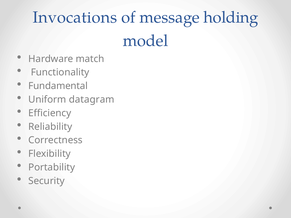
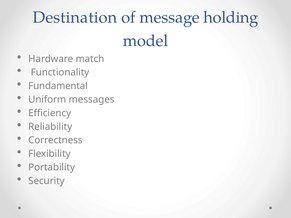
Invocations: Invocations -> Destination (75, 17)
datagram: datagram -> messages (92, 100)
